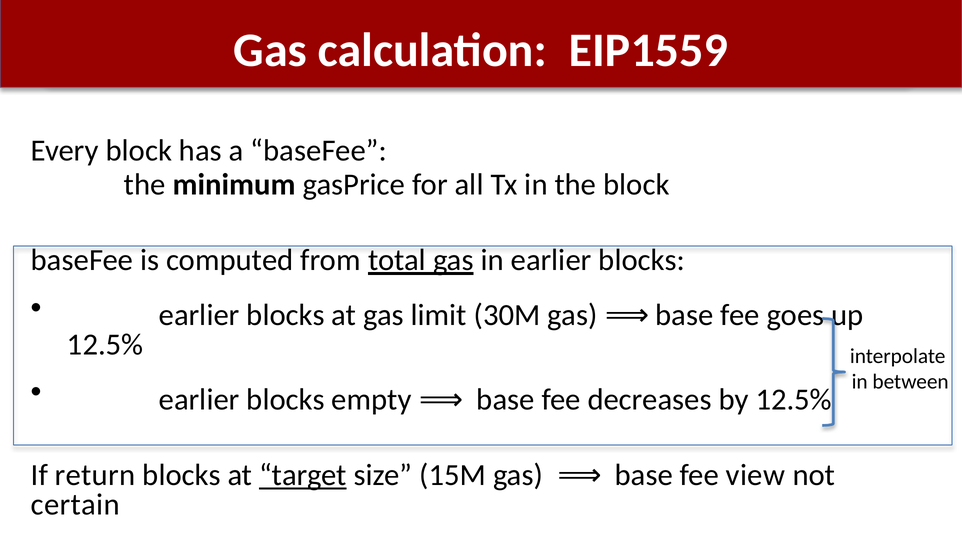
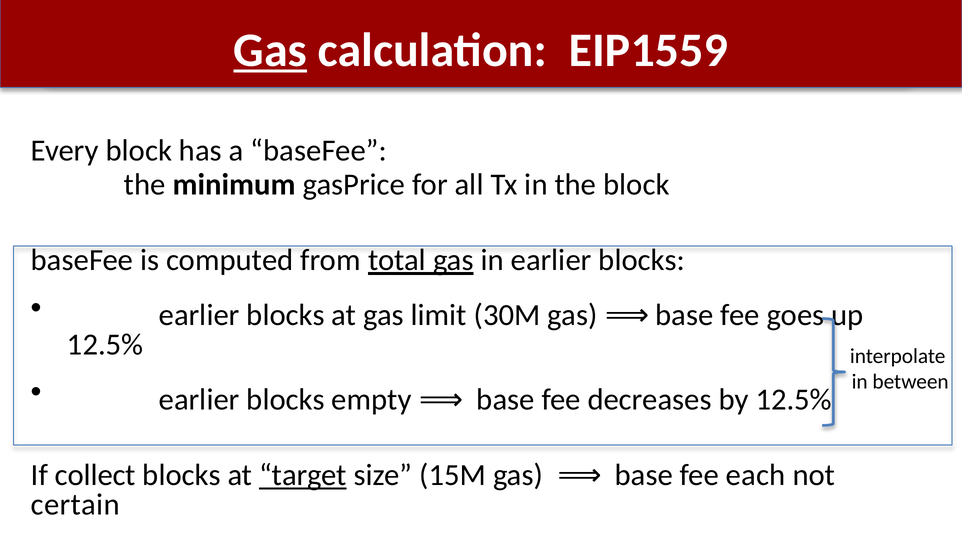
Gas underline: none -> present (270, 50)
return: return -> collect (95, 475)
view: view -> each (756, 475)
